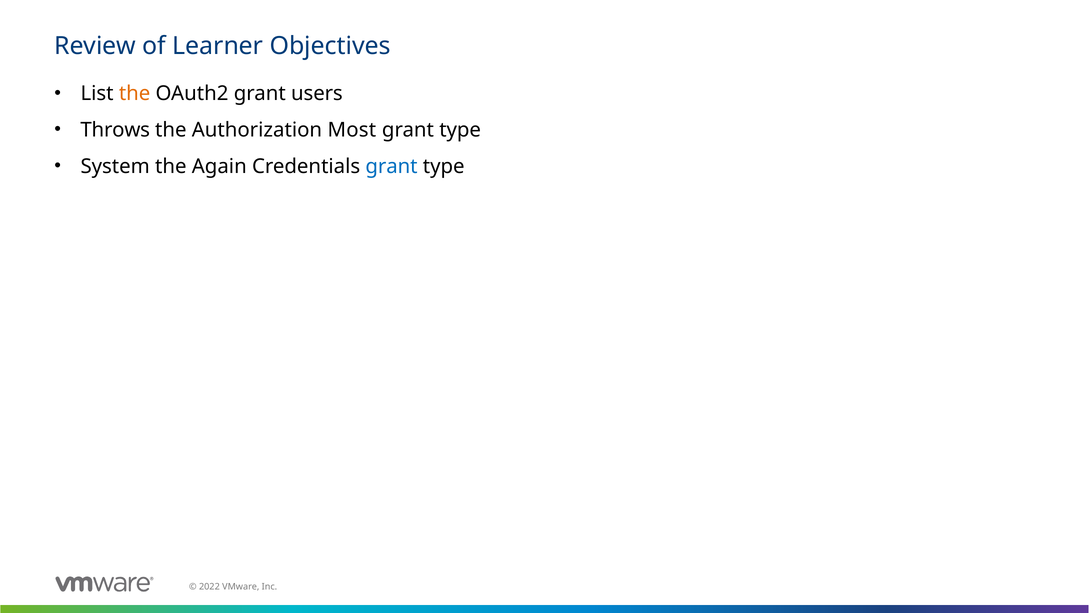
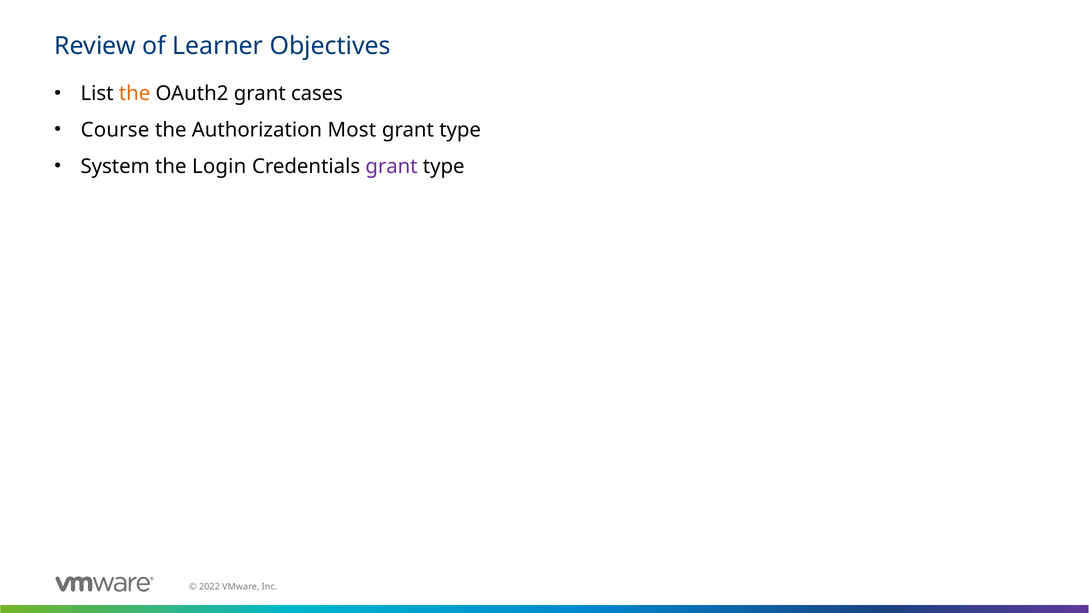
users: users -> cases (317, 94)
Throws: Throws -> Course (115, 130)
Again: Again -> Login (219, 166)
grant colour: blue -> purple (392, 166)
